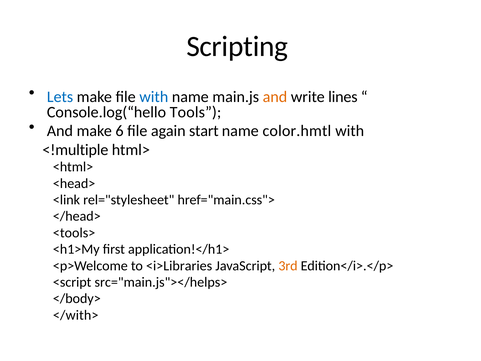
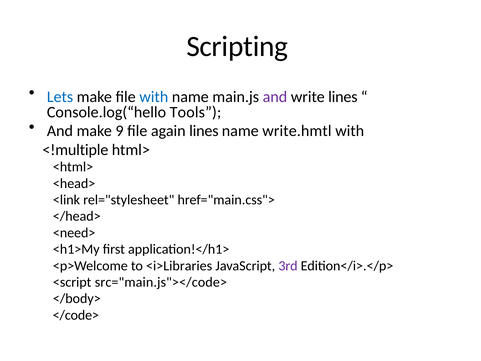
and colour: orange -> purple (275, 97)
6: 6 -> 9 (120, 131)
again start: start -> lines (204, 131)
color.hmtl: color.hmtl -> write.hmtl (297, 131)
<tools>: <tools> -> <need> (74, 233)
3rd colour: orange -> purple (288, 266)
src="main.js"></helps>: src="main.js"></helps> -> src="main.js"></code> (161, 282)
</with>: </with> -> </code> (76, 315)
